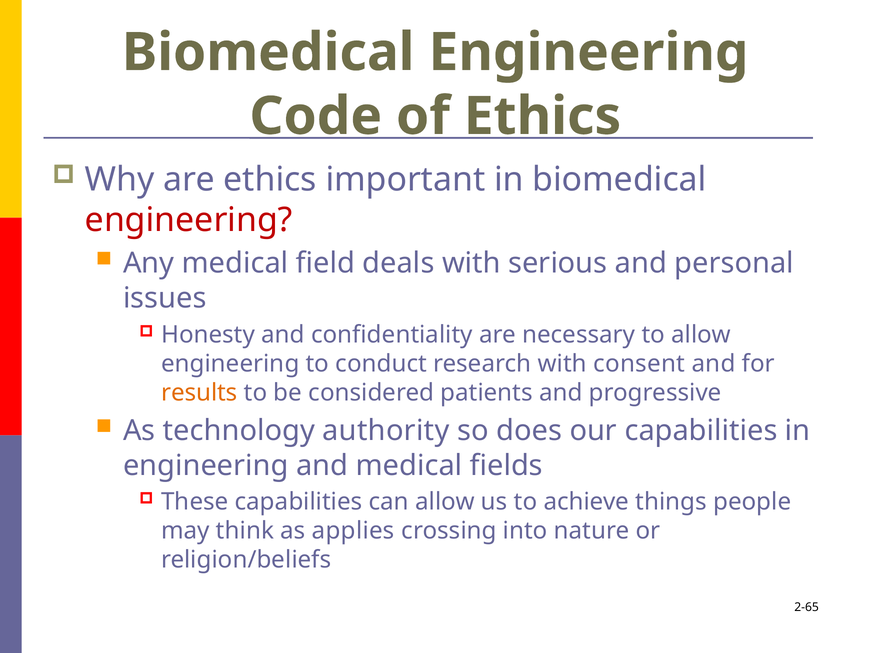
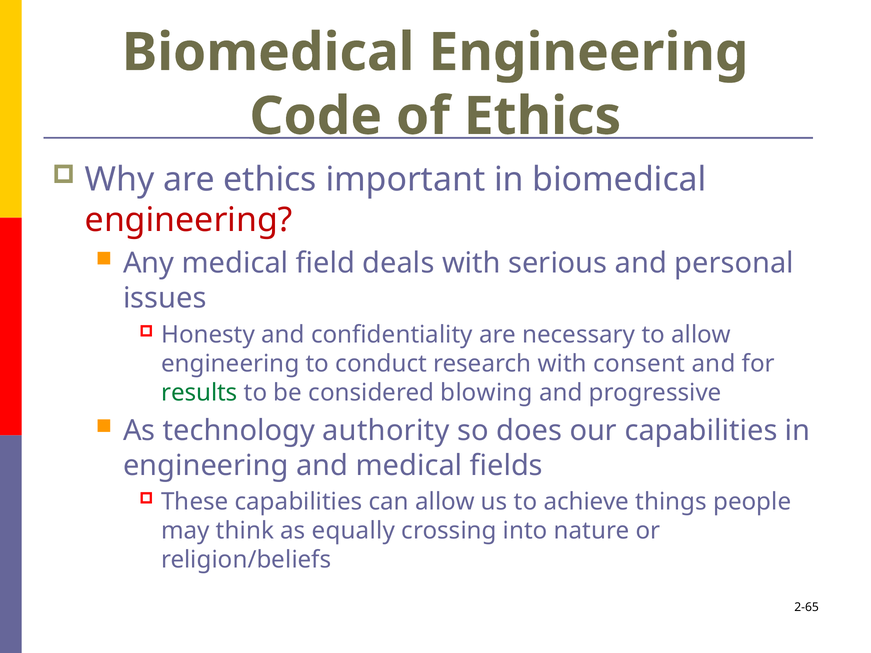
results colour: orange -> green (199, 393)
patients: patients -> blowing (487, 393)
applies: applies -> equally (353, 531)
